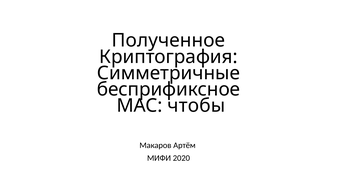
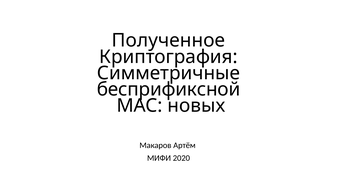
беспрификсное: беспрификсное -> беспрификсной (169, 90)
чтобы: чтобы -> новых (196, 106)
